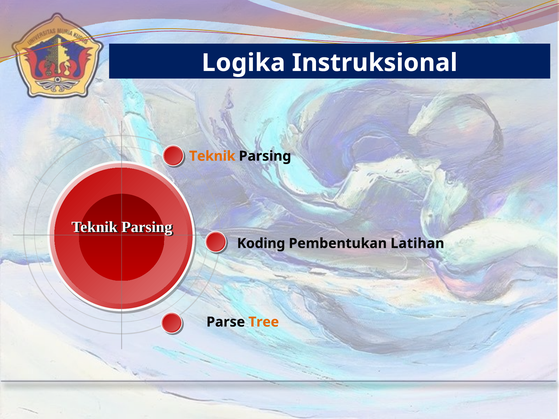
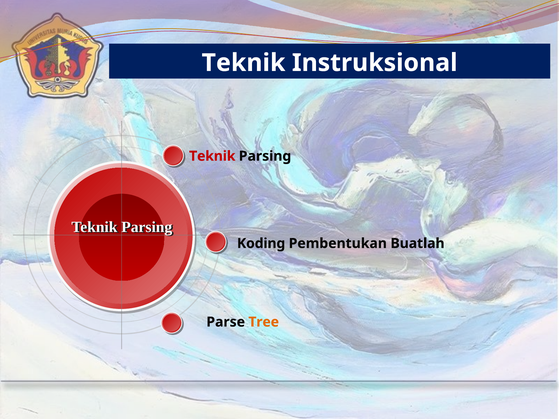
Logika: Logika -> Teknik (244, 63)
Teknik colour: orange -> red (212, 156)
Latihan: Latihan -> Buatlah (418, 244)
